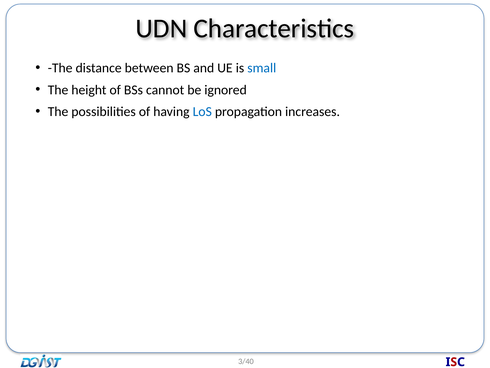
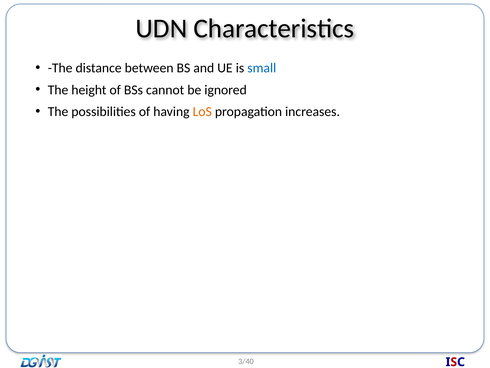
LoS colour: blue -> orange (202, 112)
